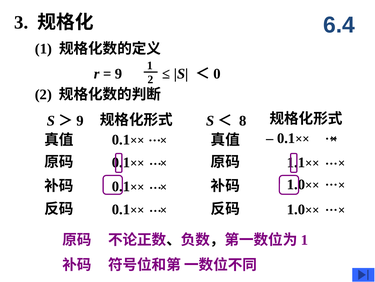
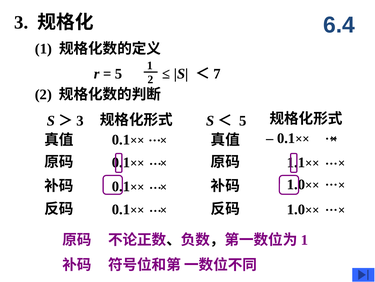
9: 9 -> 5 (119, 74)
0: 0 -> 7 (217, 74)
9: 9 -> 3 (80, 121)
8: 8 -> 5 (243, 121)
